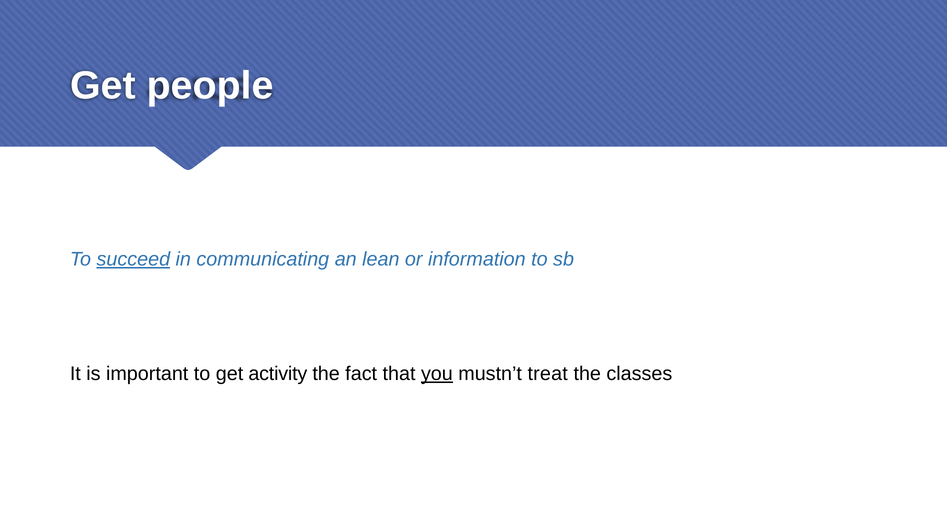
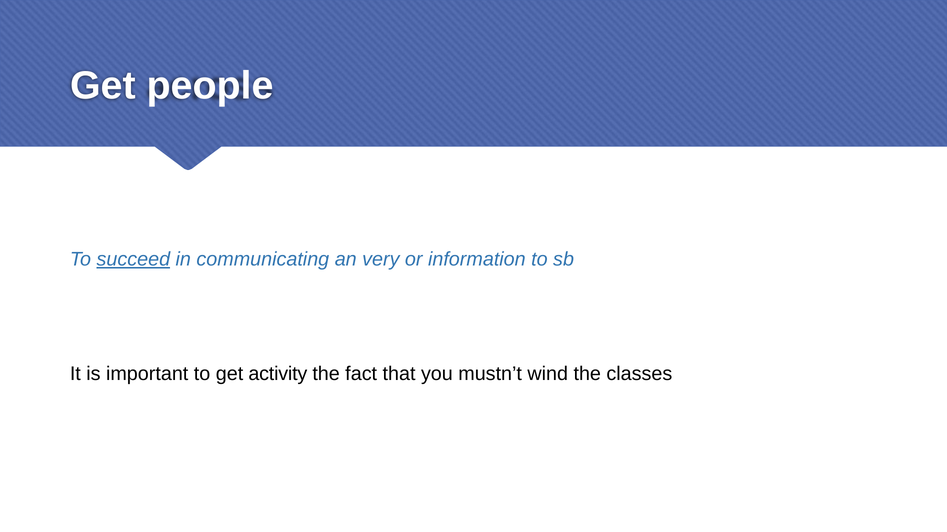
lean: lean -> very (381, 260)
you underline: present -> none (437, 374)
treat: treat -> wind (548, 374)
